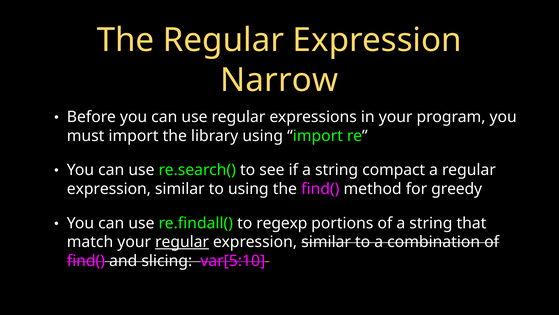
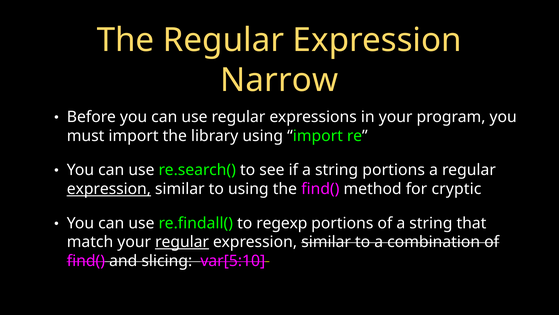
string compact: compact -> portions (394, 170)
expression underline: none -> present (109, 189)
greedy: greedy -> cryptic (456, 189)
